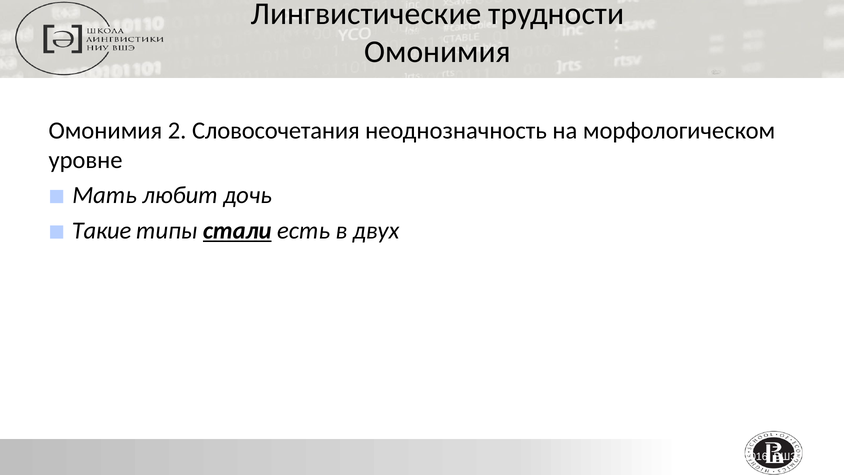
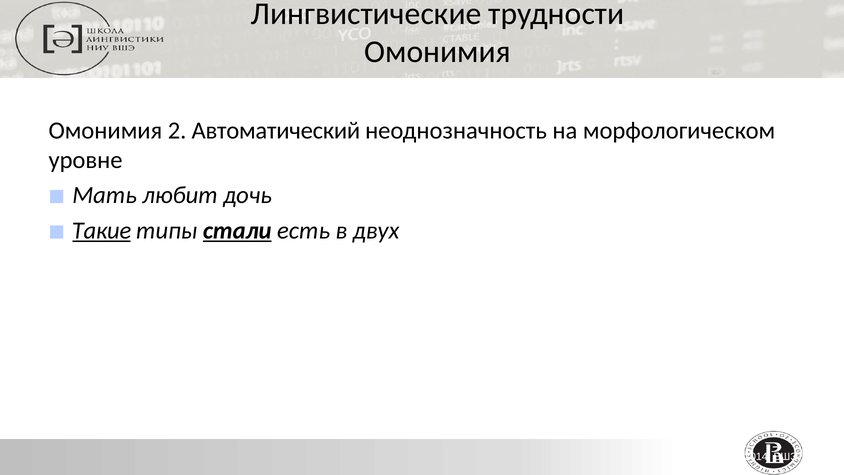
Словосочетания: Словосочетания -> Автоматический (276, 130)
Такие underline: none -> present (102, 230)
2016: 2016 -> 2014 (757, 457)
